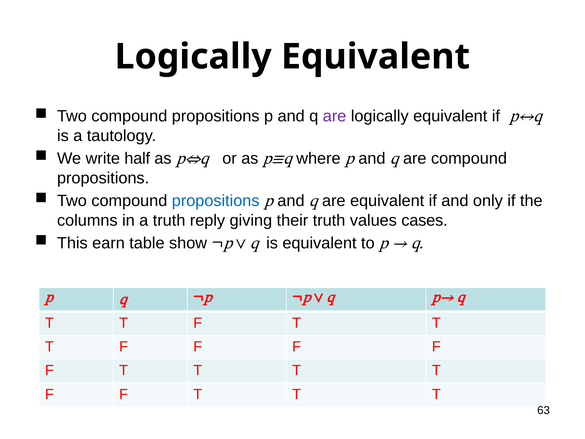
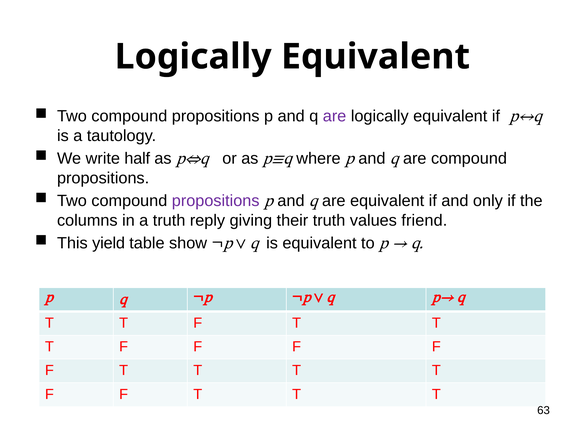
propositions colour: blue -> purple (216, 201)
cases: cases -> friend (424, 220)
earn: earn -> yield (109, 243)
